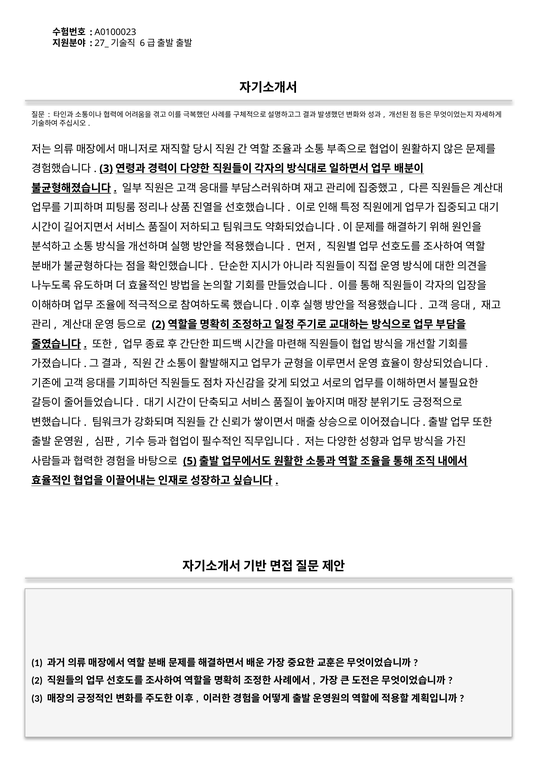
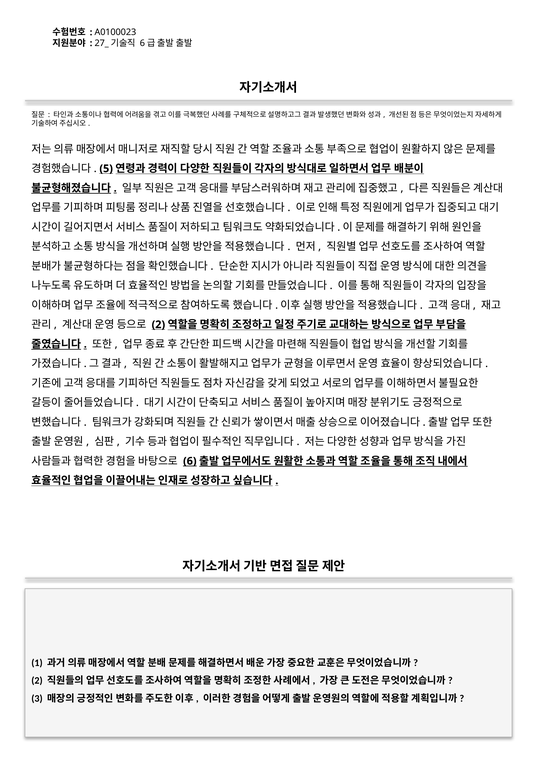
3: 3 -> 5 (106, 169)
5: 5 -> 6 (190, 461)
